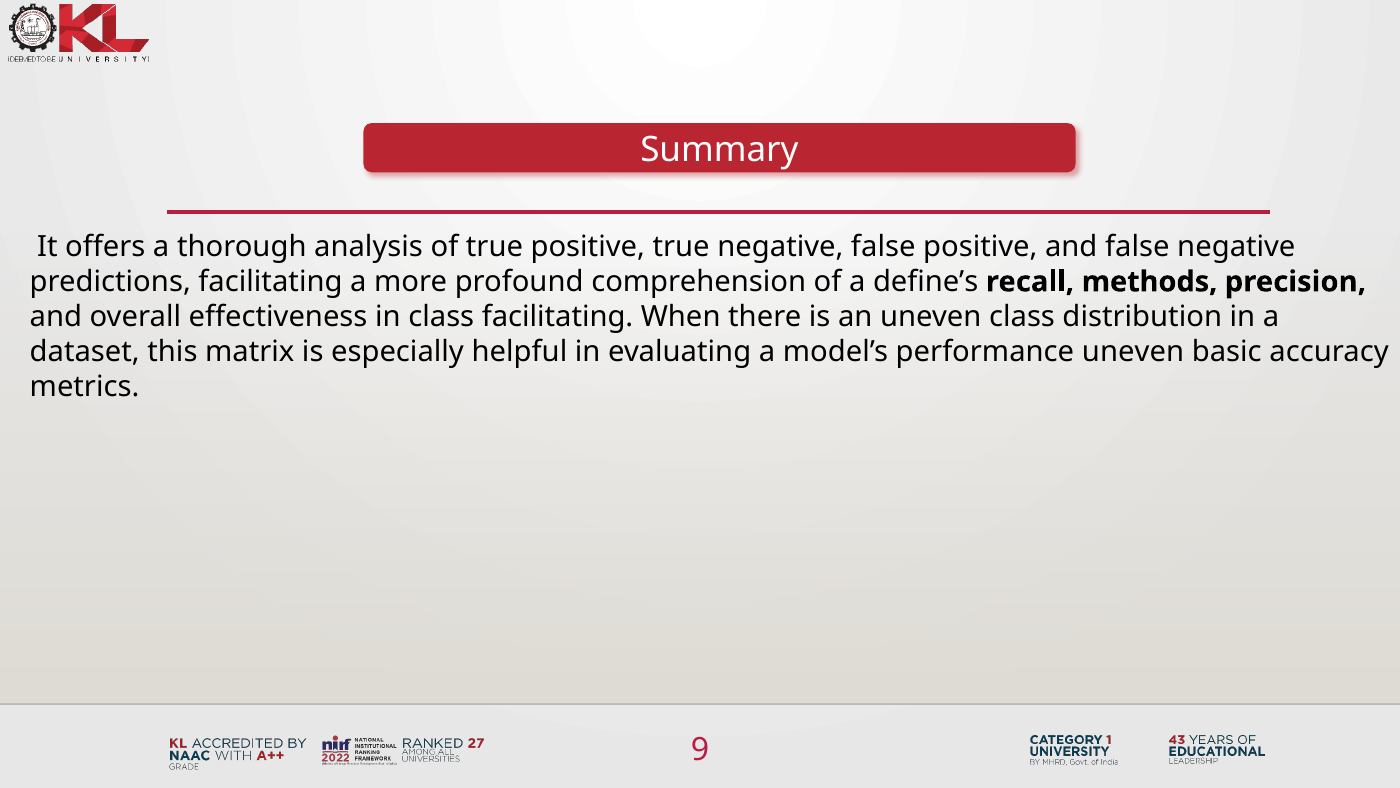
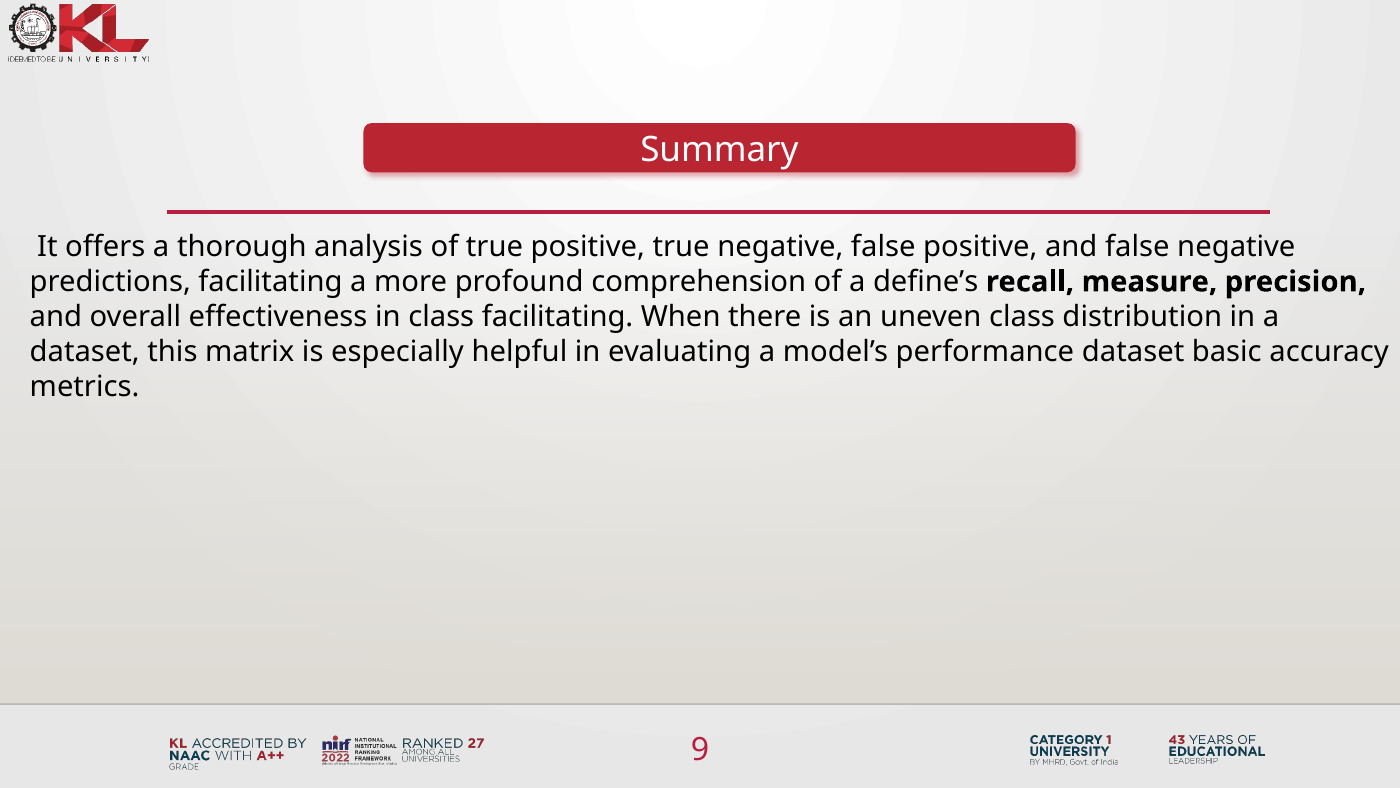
methods: methods -> measure (1149, 282)
performance uneven: uneven -> dataset (1133, 352)
